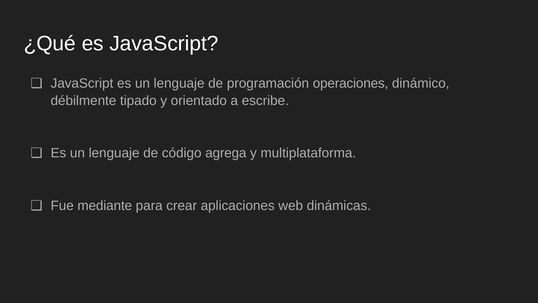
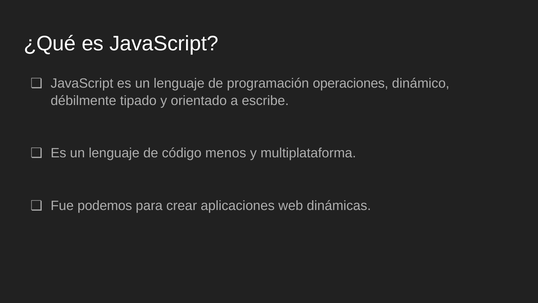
agrega: agrega -> menos (226, 153)
mediante: mediante -> podemos (105, 206)
